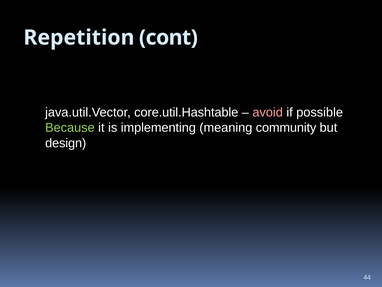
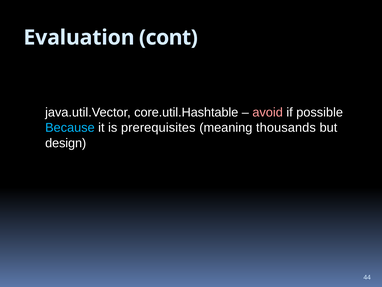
Repetition: Repetition -> Evaluation (79, 37)
Because colour: light green -> light blue (70, 128)
implementing: implementing -> prerequisites (158, 128)
community: community -> thousands (286, 128)
